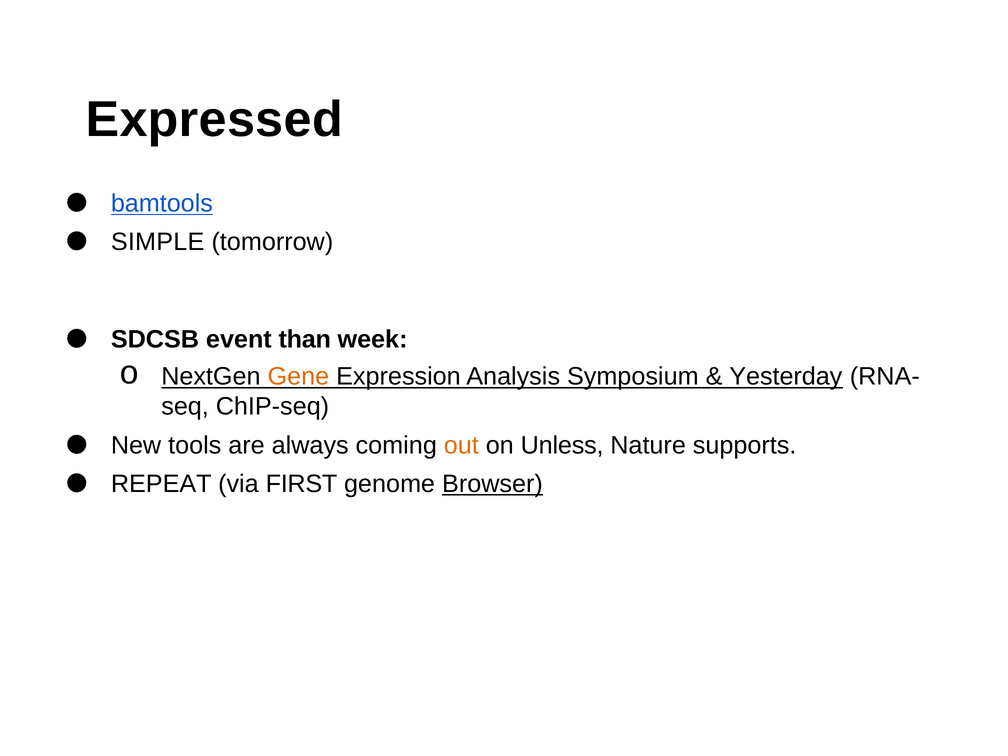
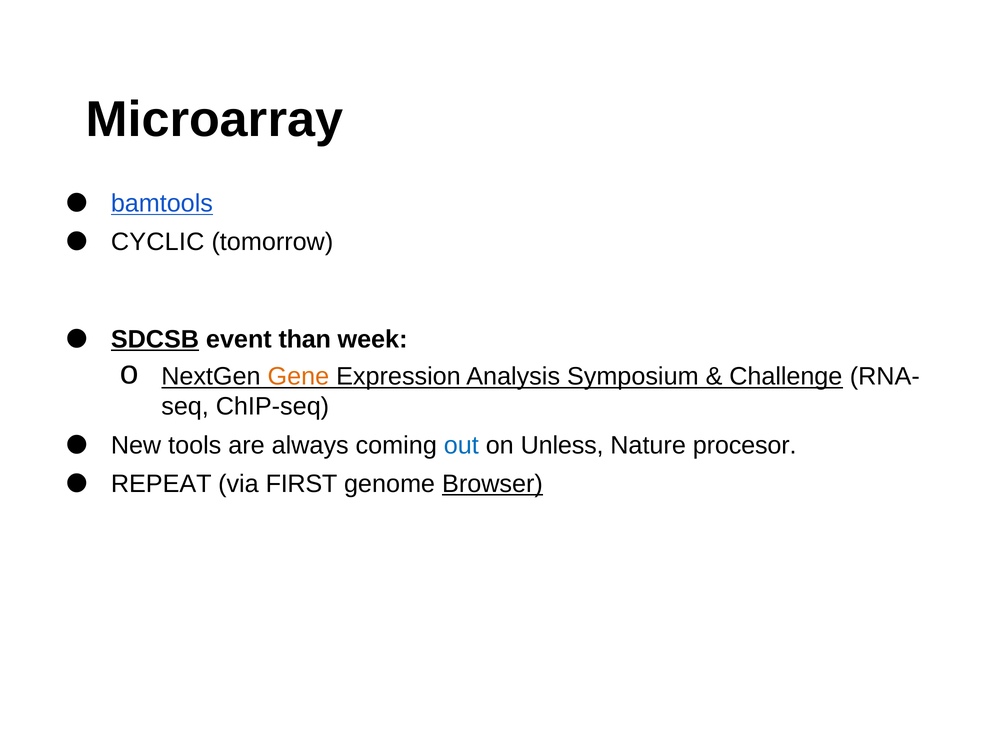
Expressed: Expressed -> Microarray (214, 119)
SIMPLE: SIMPLE -> CYCLIC (158, 242)
SDCSB underline: none -> present (155, 339)
Yesterday: Yesterday -> Challenge (786, 376)
out colour: orange -> blue (461, 445)
supports: supports -> procesor (745, 445)
